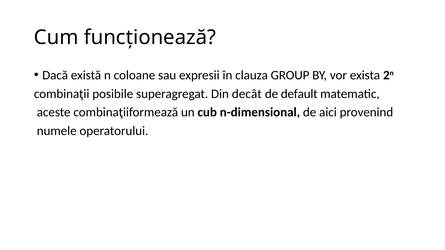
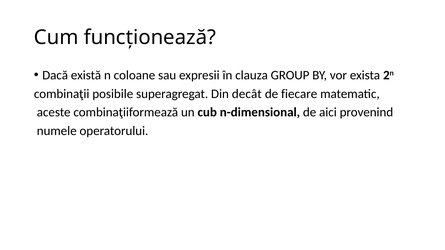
default: default -> fiecare (299, 94)
